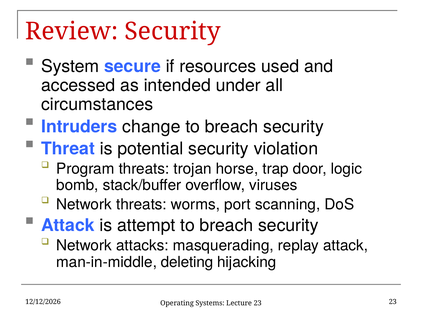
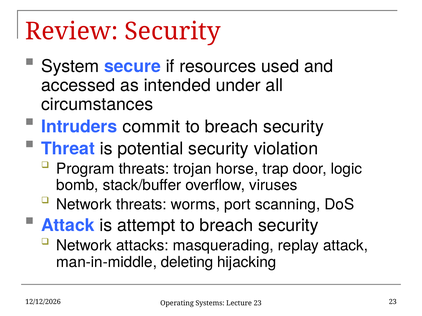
change: change -> commit (151, 127)
